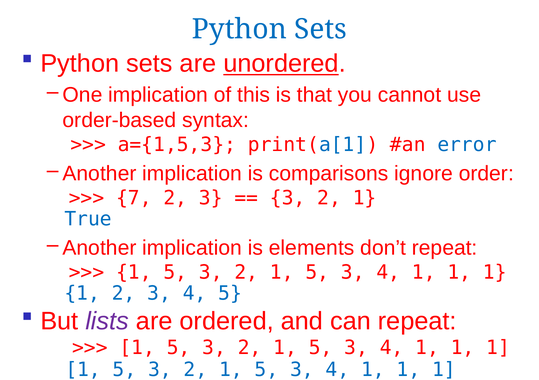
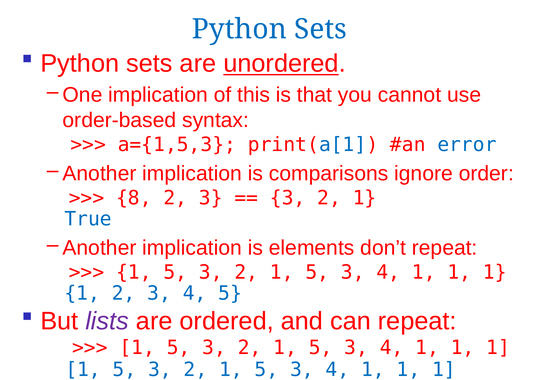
7: 7 -> 8 (134, 198)
